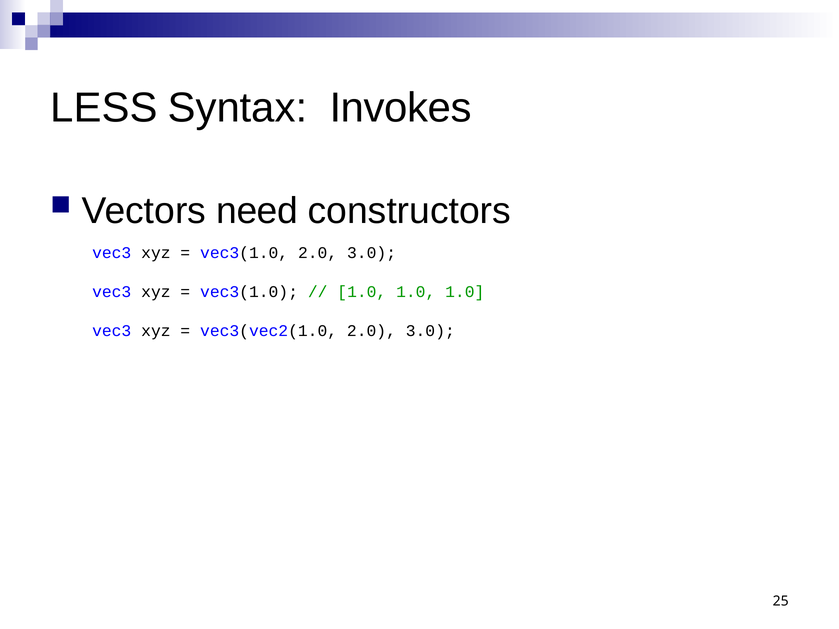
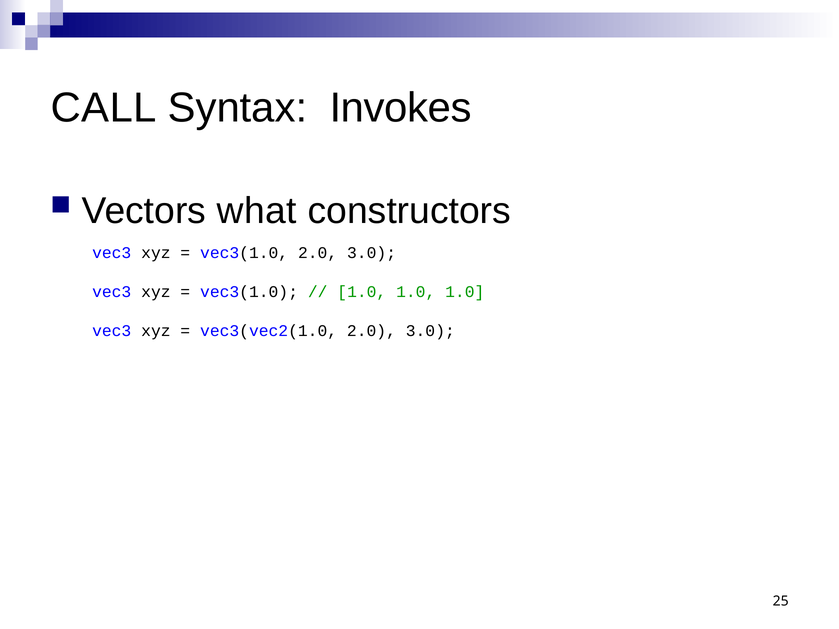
LESS: LESS -> CALL (104, 108)
need: need -> what (257, 211)
